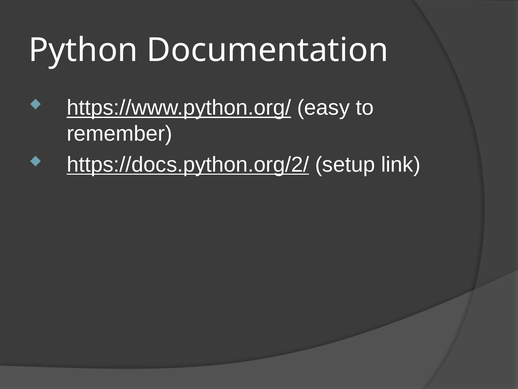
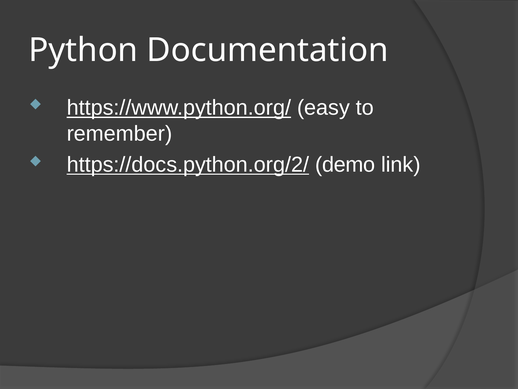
setup: setup -> demo (345, 165)
